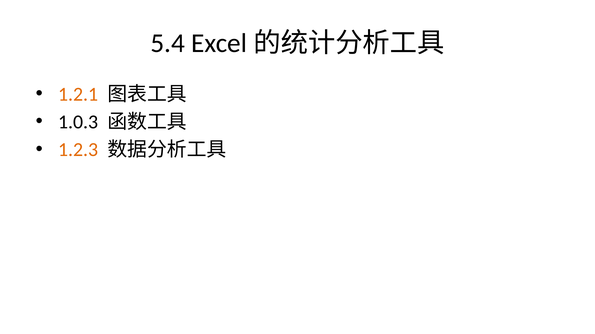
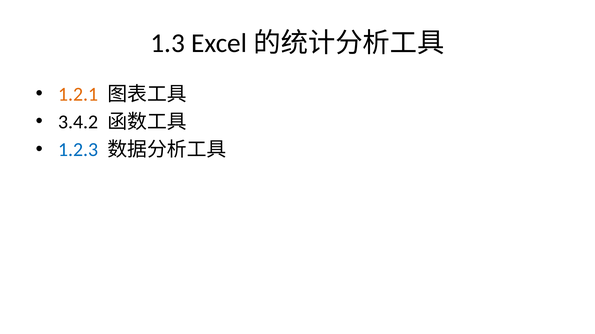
5.4: 5.4 -> 1.3 (168, 43)
1.0.3: 1.0.3 -> 3.4.2 (78, 122)
1.2.3 colour: orange -> blue (78, 150)
